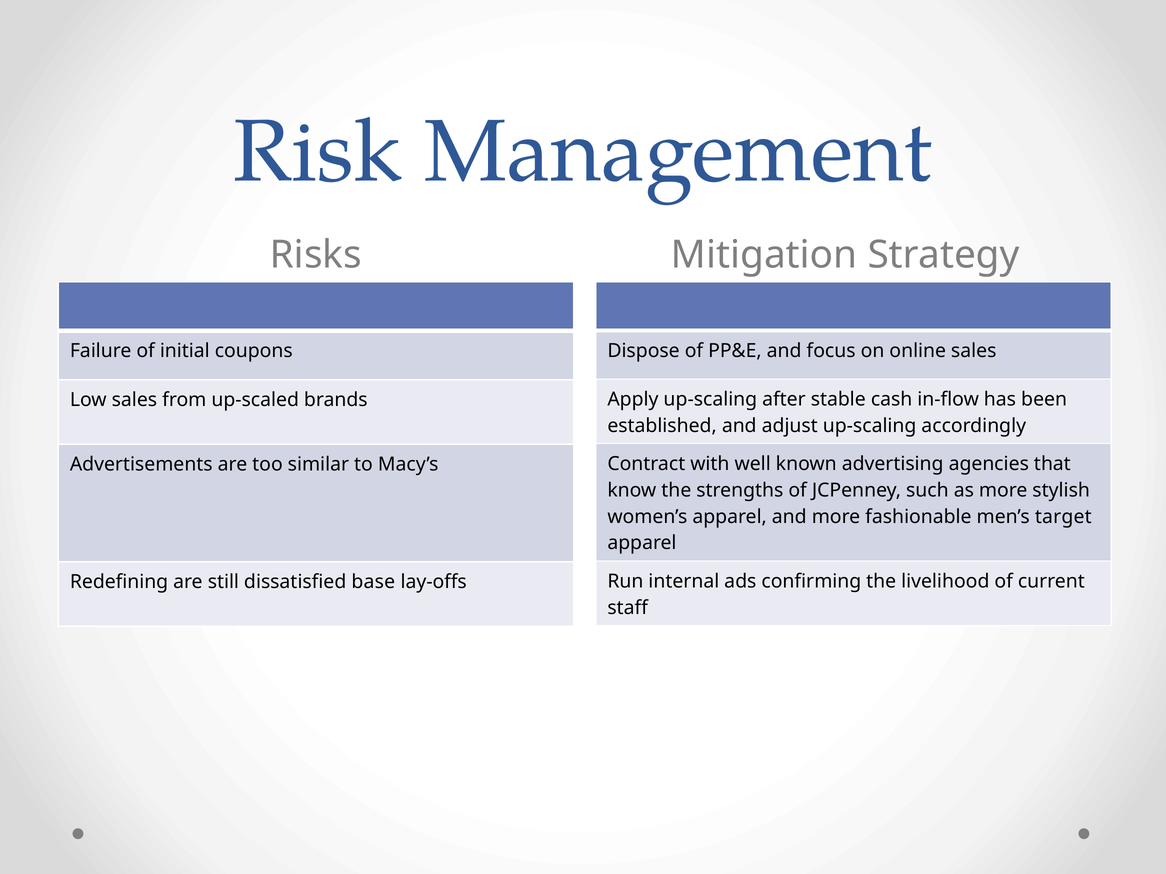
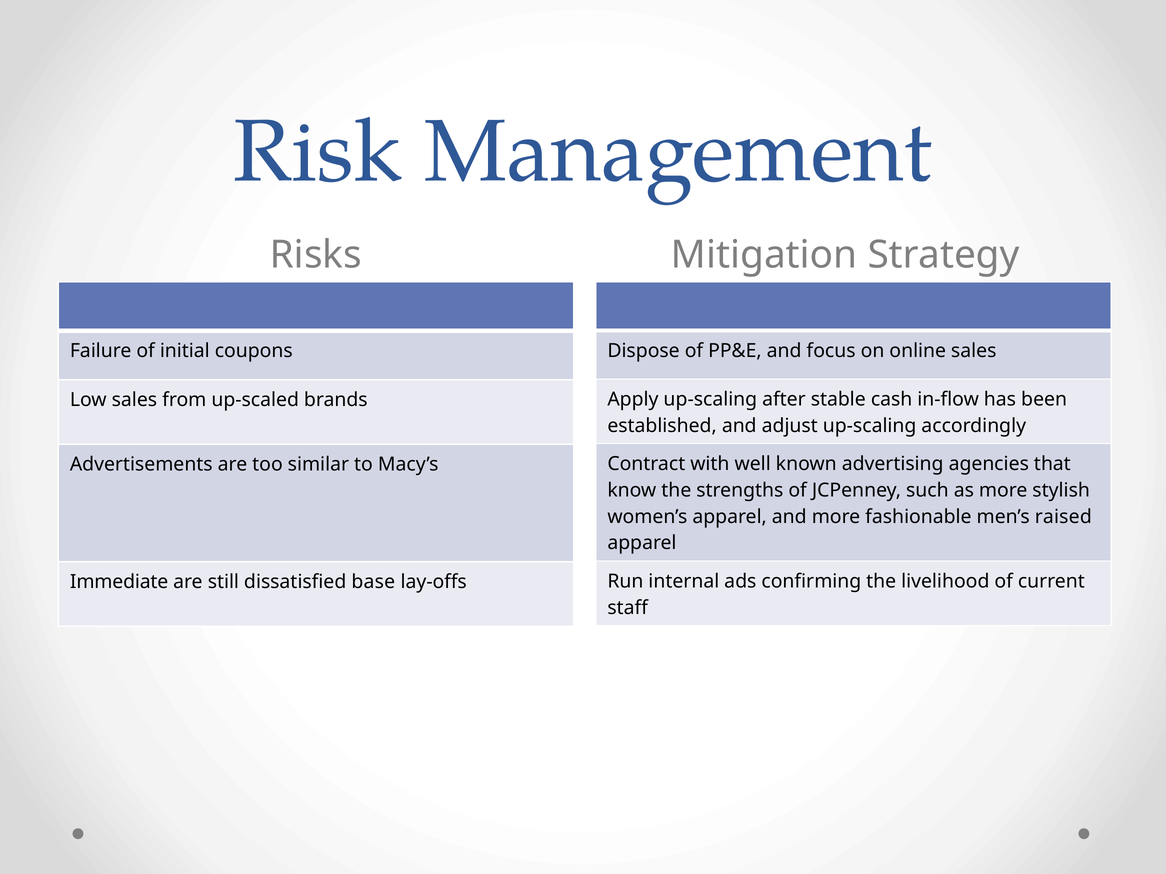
target: target -> raised (1063, 517)
Redefining: Redefining -> Immediate (119, 582)
